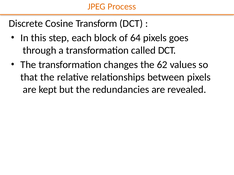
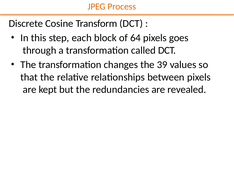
62: 62 -> 39 (162, 65)
